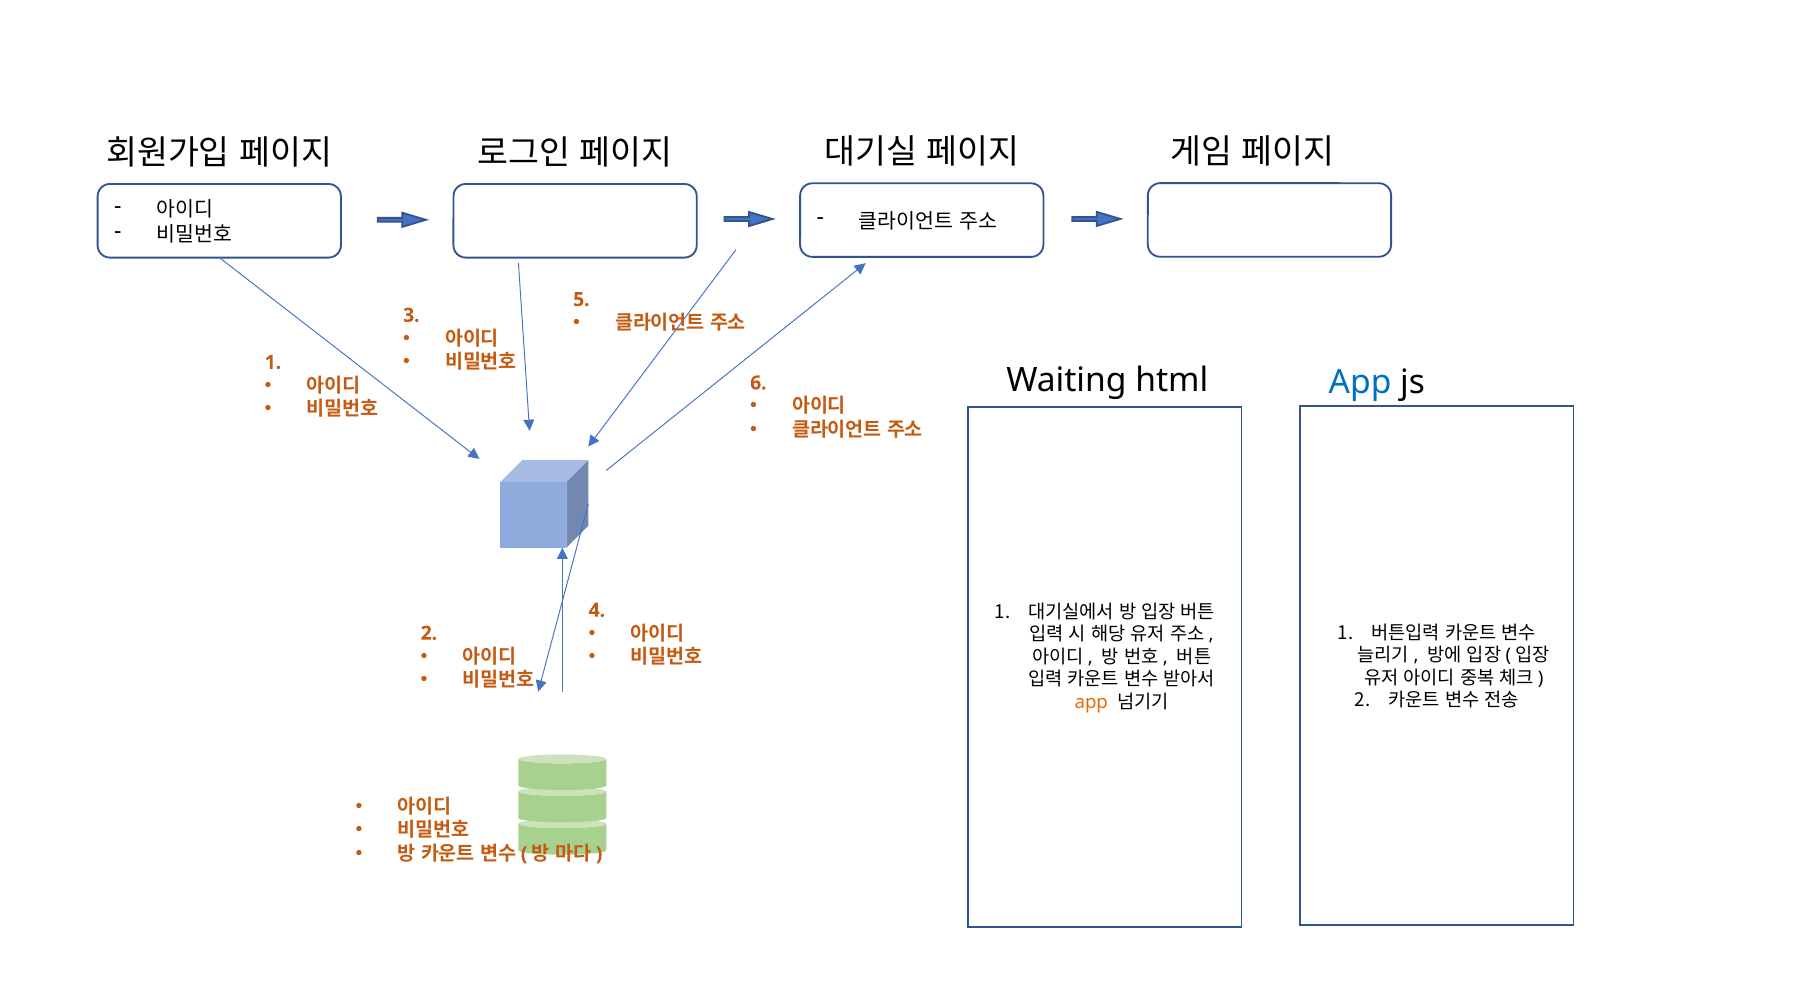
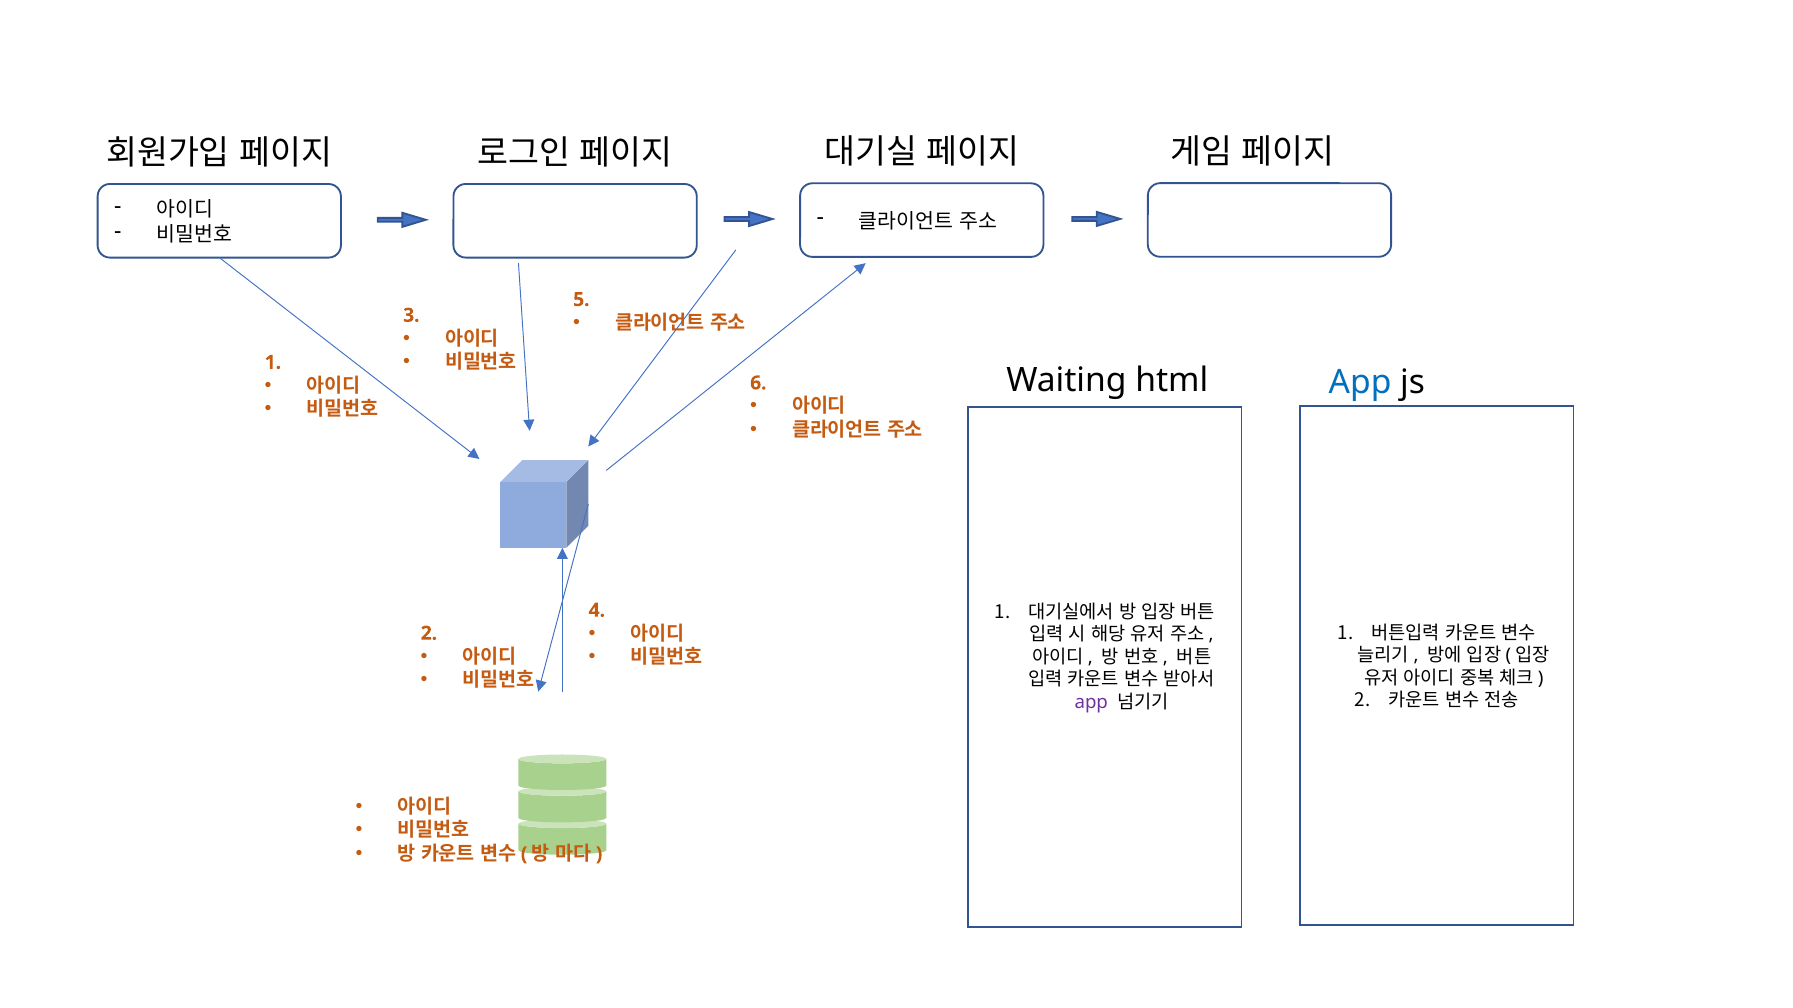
app colour: orange -> purple (1091, 702)
